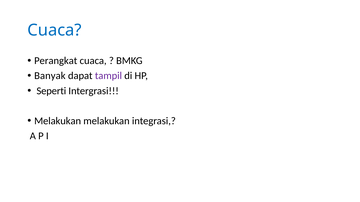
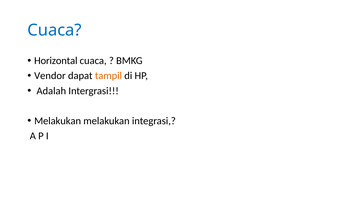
Perangkat: Perangkat -> Horizontal (56, 61)
Banyak: Banyak -> Vendor (50, 76)
tampil colour: purple -> orange (108, 76)
Seperti: Seperti -> Adalah (51, 91)
